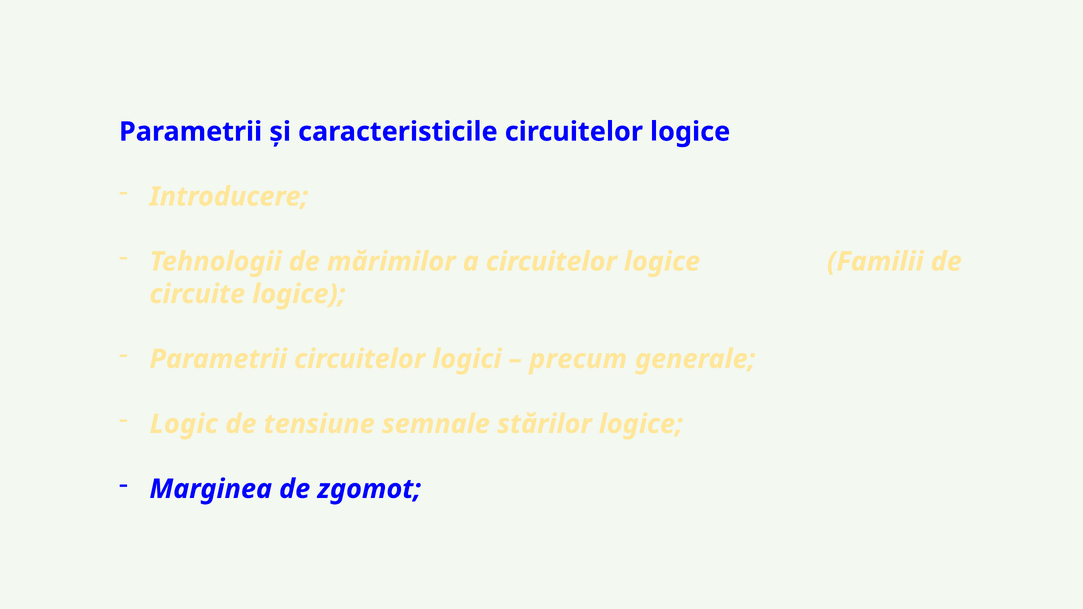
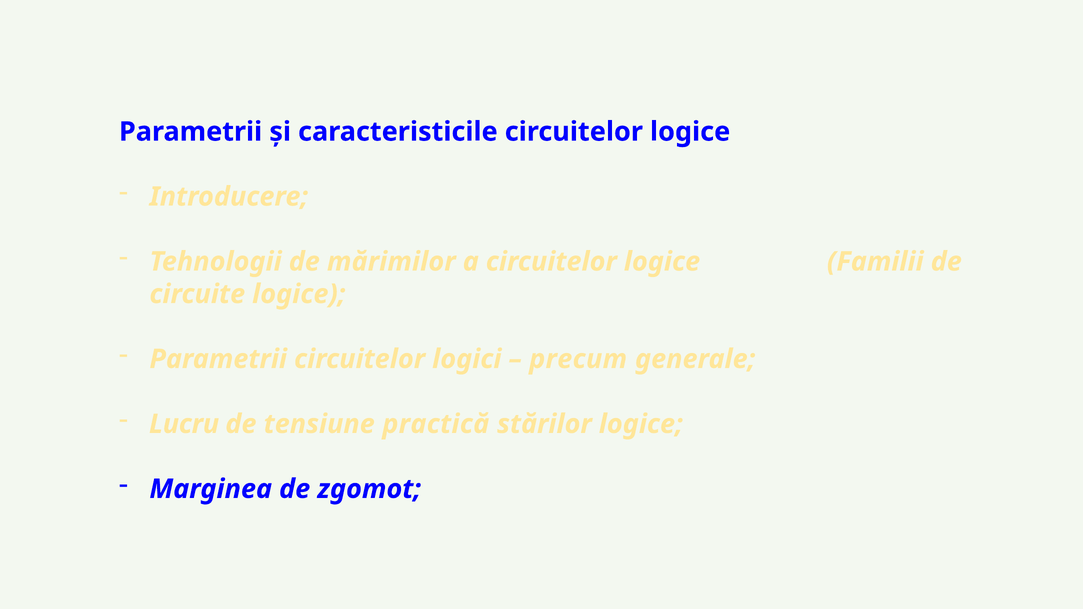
Logic: Logic -> Lucru (184, 424)
semnale: semnale -> practică (436, 424)
